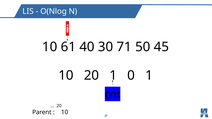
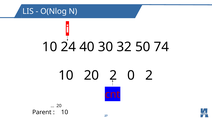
61: 61 -> 24 (68, 47)
71: 71 -> 32 (124, 47)
45: 45 -> 74 (161, 47)
20 1: 1 -> 2 (113, 76)
0 1: 1 -> 2 (149, 76)
cnt colour: black -> red (113, 95)
